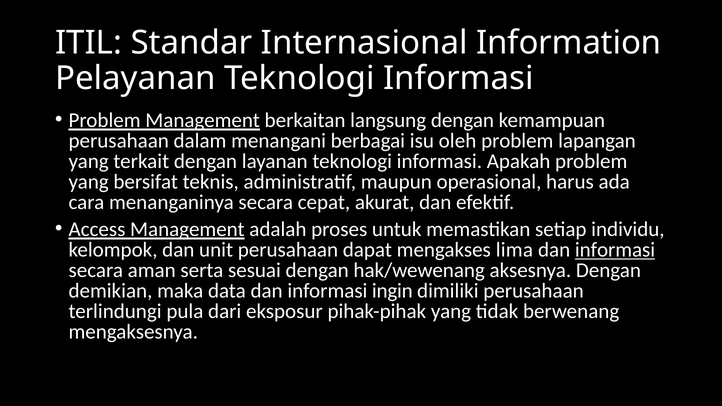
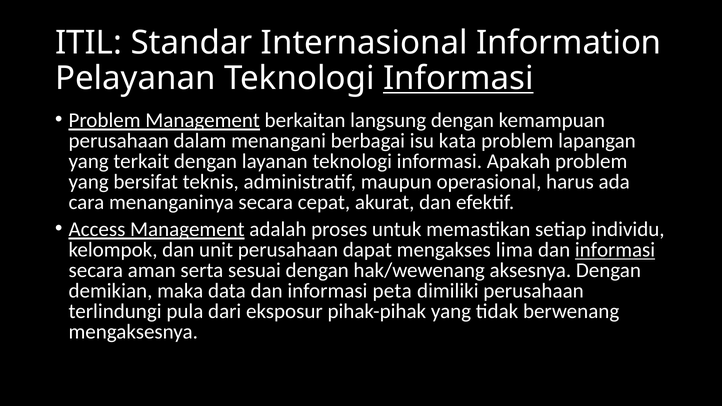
Informasi underline: none -> present (458, 79)
oleh: oleh -> kata (457, 141)
ingin: ingin -> peta (392, 291)
